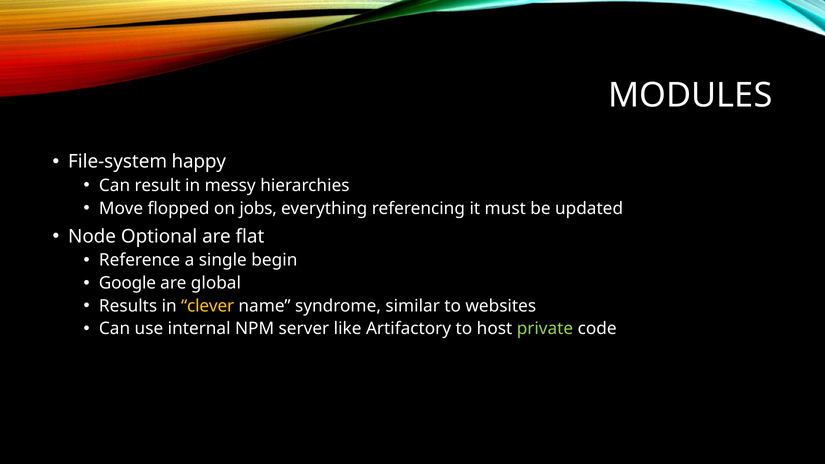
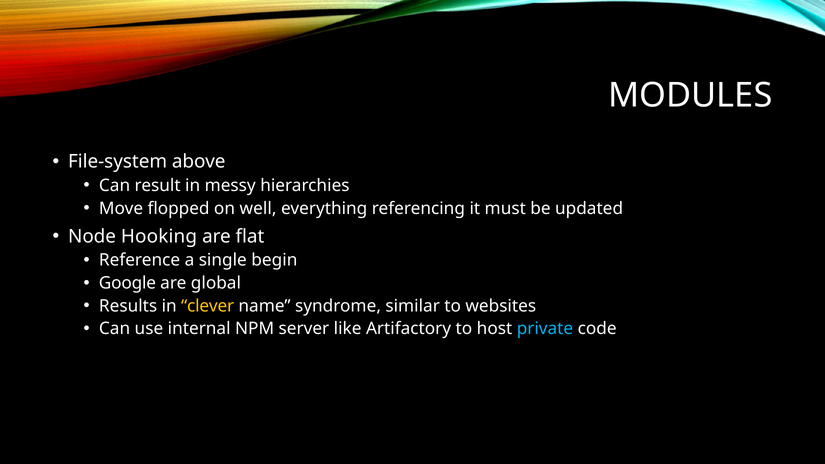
happy: happy -> above (199, 162)
jobs: jobs -> well (258, 208)
Optional: Optional -> Hooking (159, 236)
private colour: light green -> light blue (545, 329)
